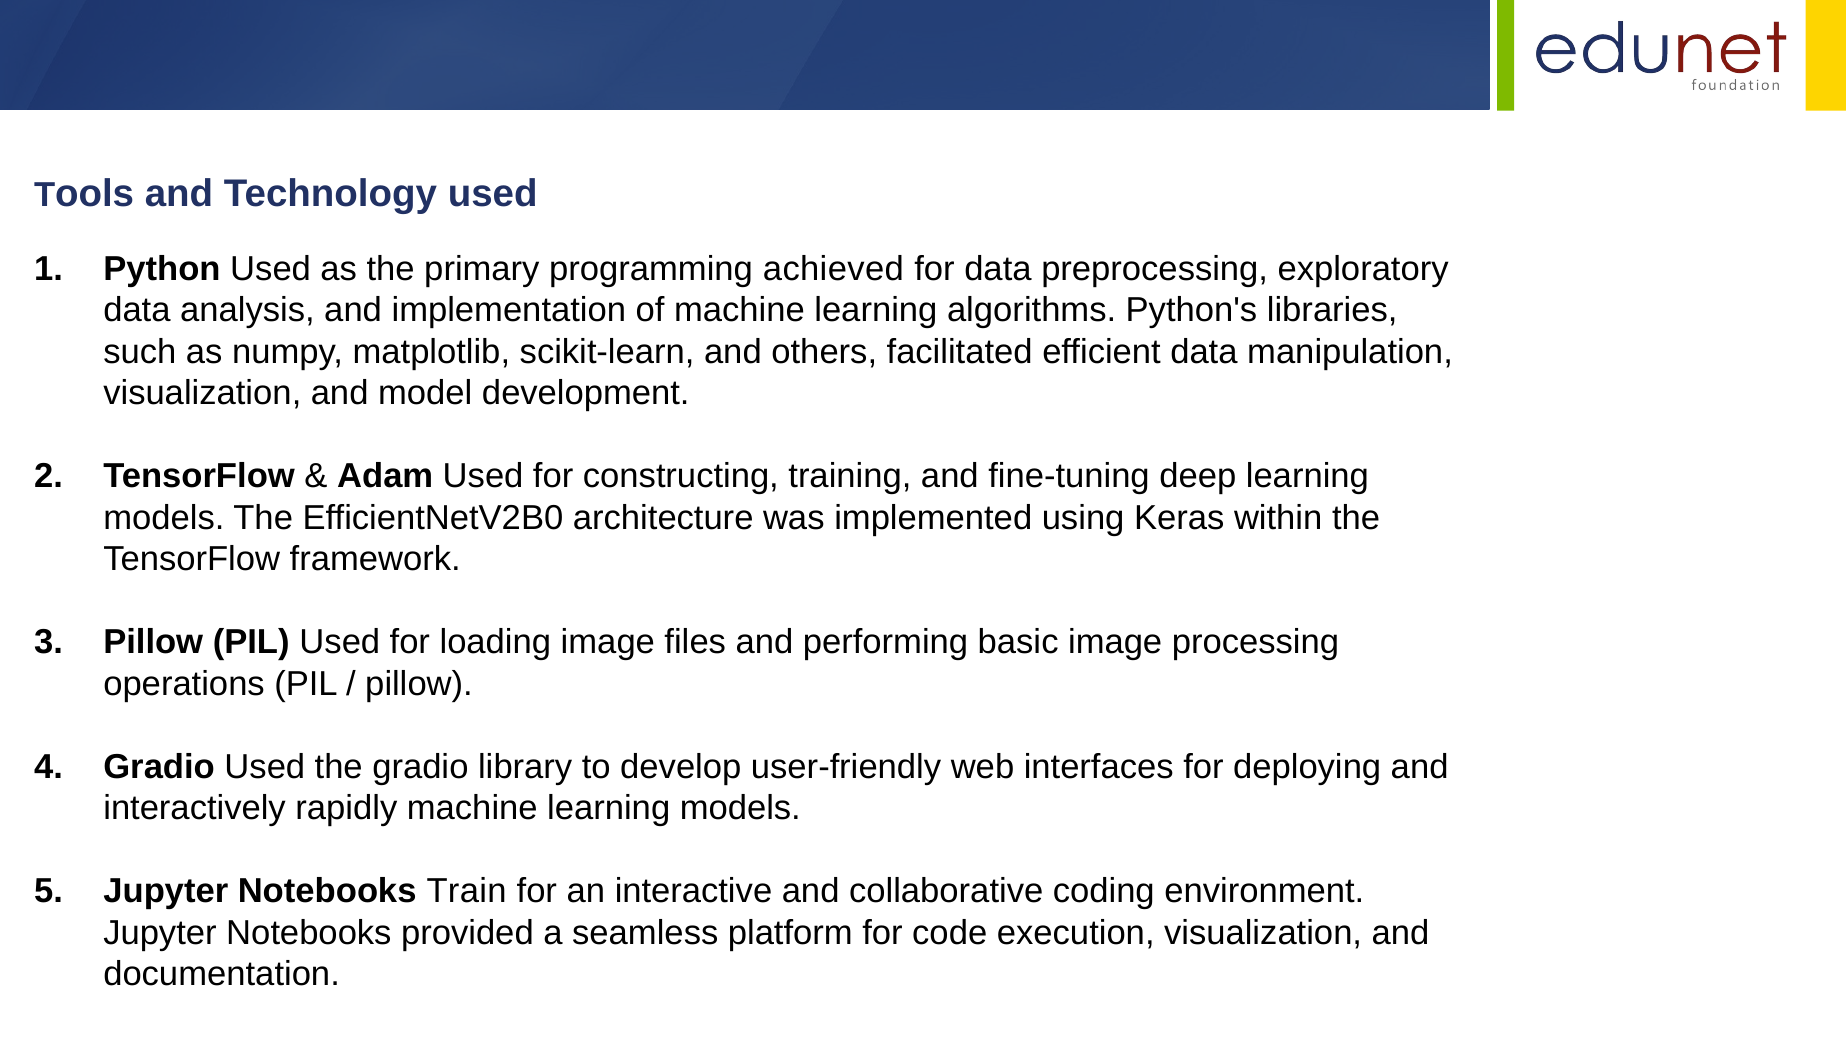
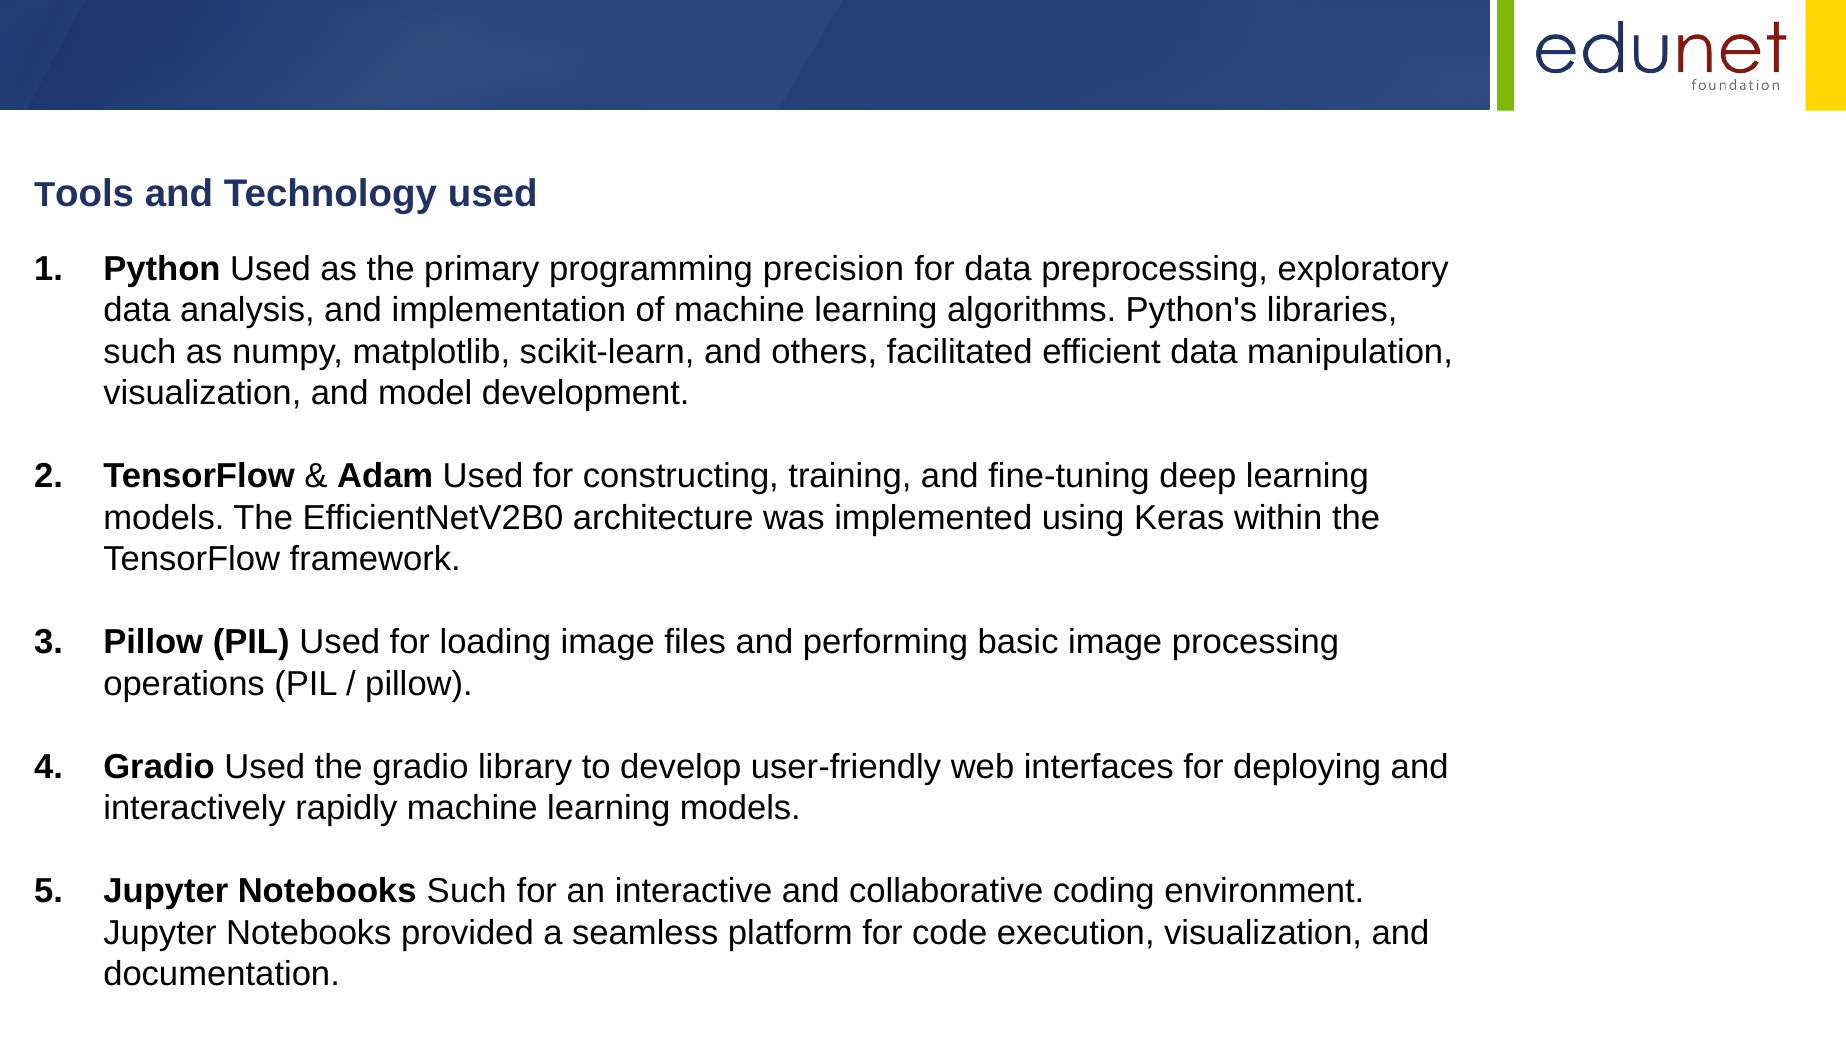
achieved: achieved -> precision (833, 269)
Notebooks Train: Train -> Such (467, 892)
